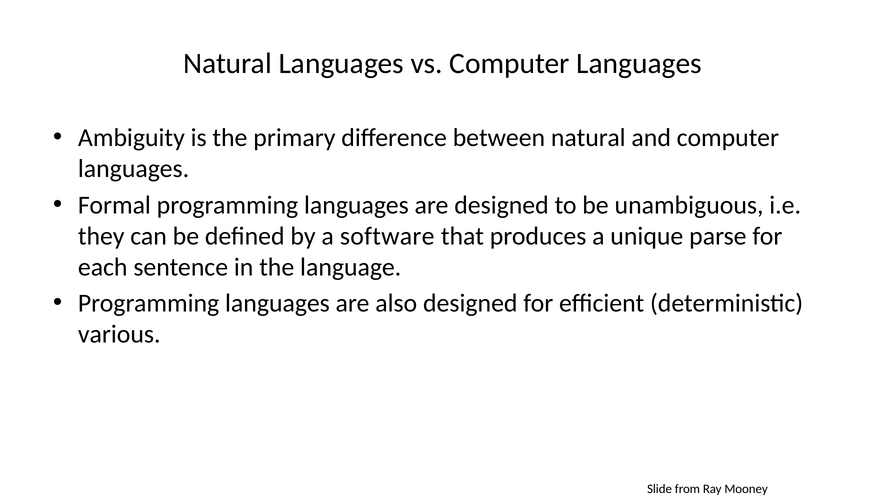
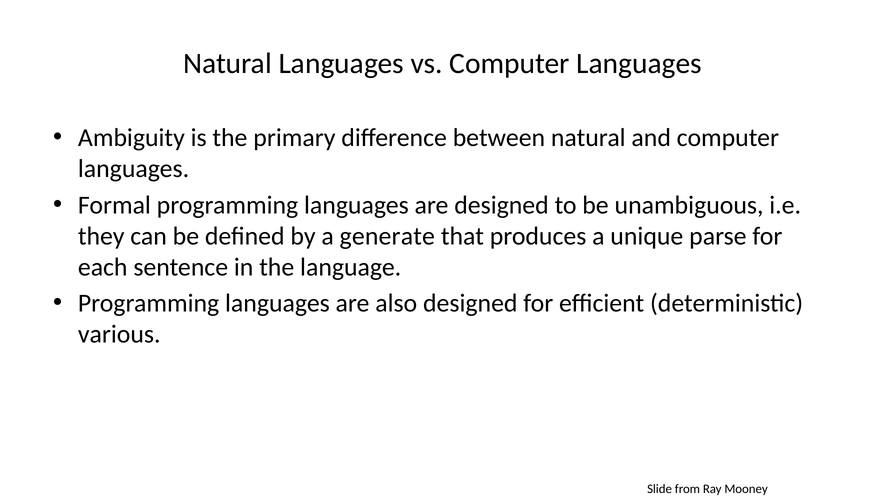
software: software -> generate (387, 236)
